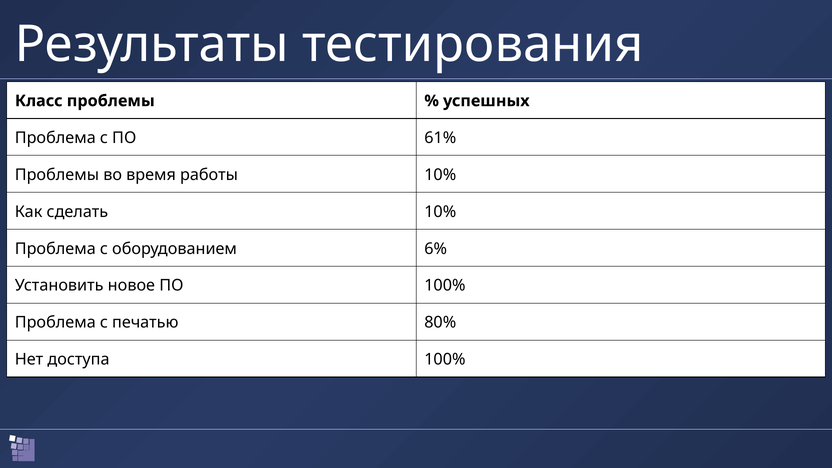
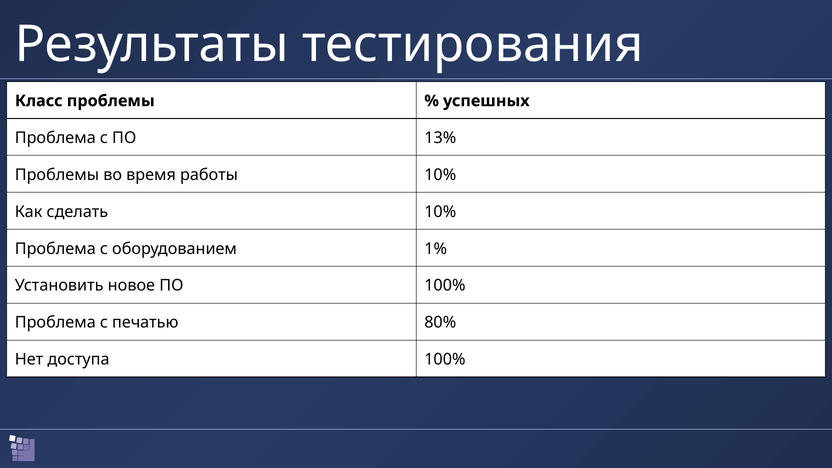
61%: 61% -> 13% (440, 138)
6%: 6% -> 1% (436, 249)
